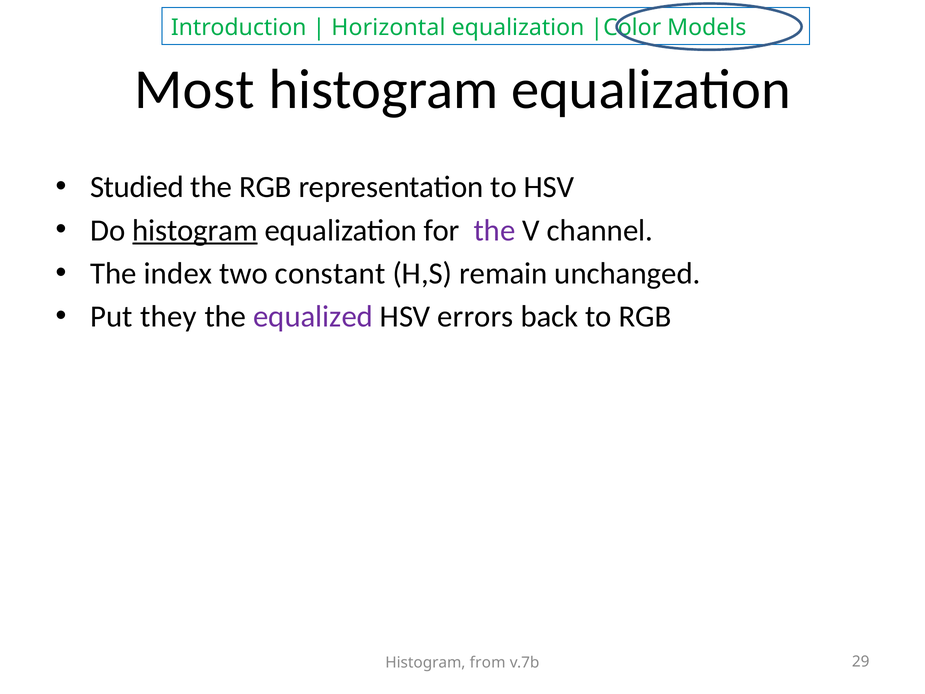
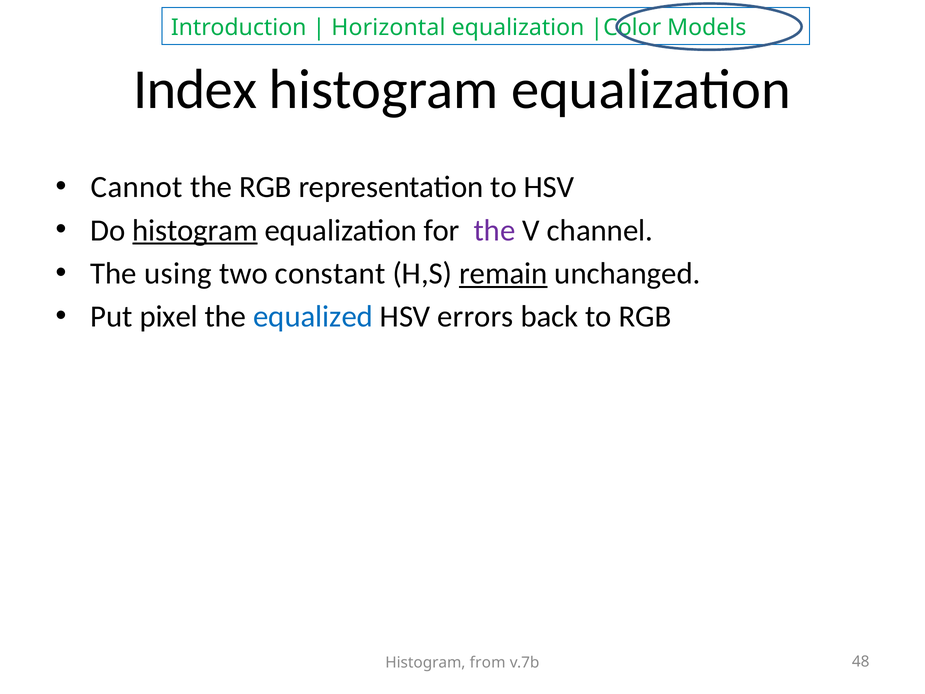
Most: Most -> Index (195, 90)
Studied: Studied -> Cannot (137, 187)
index: index -> using (178, 273)
remain underline: none -> present (503, 273)
they: they -> pixel (169, 317)
equalized colour: purple -> blue (313, 317)
29: 29 -> 48 (861, 661)
